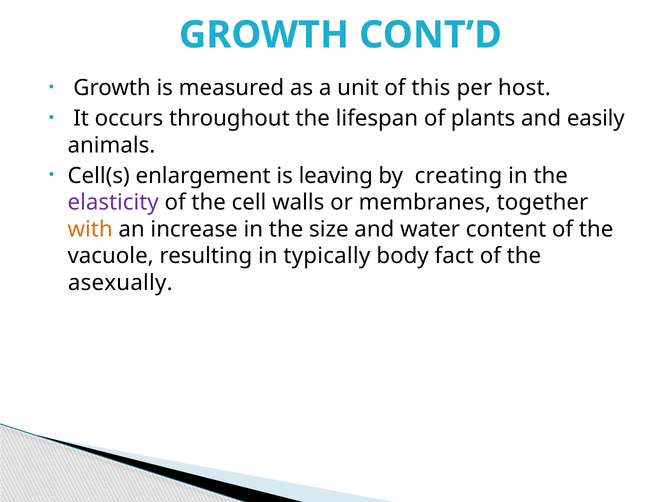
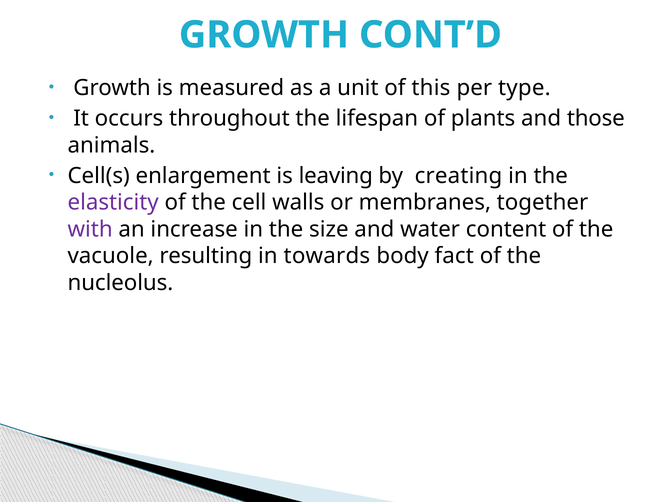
host: host -> type (524, 88)
easily: easily -> those (596, 118)
with colour: orange -> purple (90, 229)
typically: typically -> towards (327, 256)
asexually: asexually -> nucleolus (120, 283)
